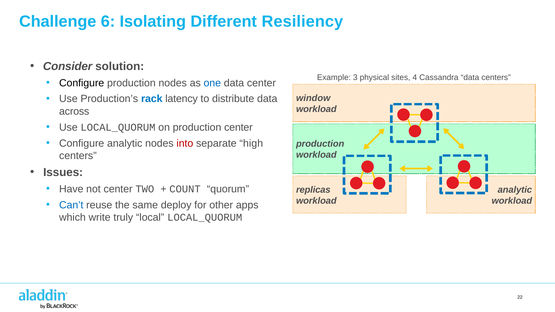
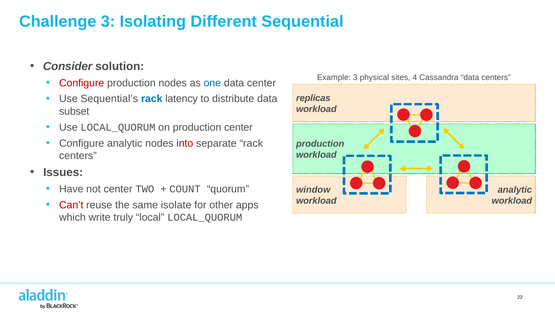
Challenge 6: 6 -> 3 (108, 21)
Resiliency: Resiliency -> Sequential (302, 21)
Configure colour: black -> red (82, 83)
Production’s: Production’s -> Sequential’s (109, 99)
window: window -> replicas (313, 98)
across: across -> subset (74, 111)
separate high: high -> rack (251, 143)
replicas: replicas -> window (313, 190)
Can’t colour: blue -> red (71, 205)
deploy: deploy -> isolate (176, 205)
